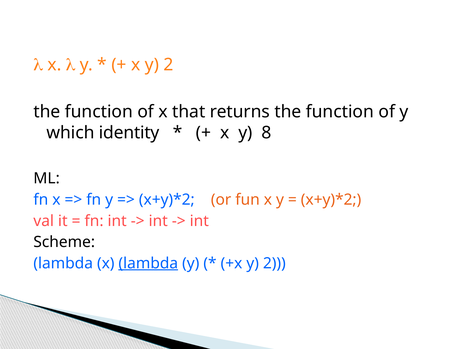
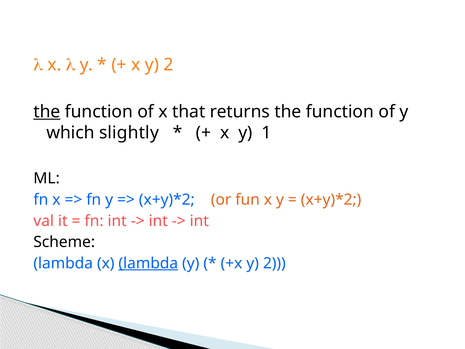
the underline: none -> present (47, 112)
identity: identity -> slightly (129, 133)
8: 8 -> 1 (266, 133)
